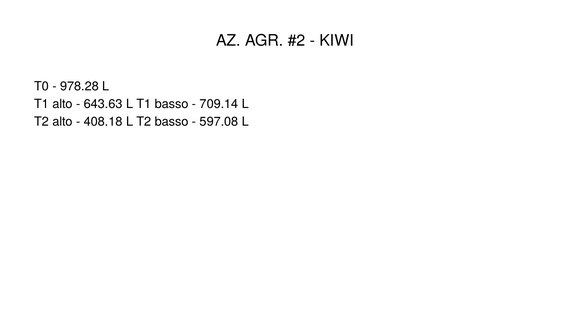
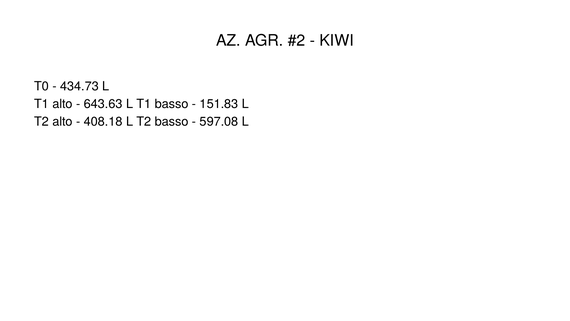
978.28: 978.28 -> 434.73 (79, 86)
709.14: 709.14 -> 151.83 (219, 104)
